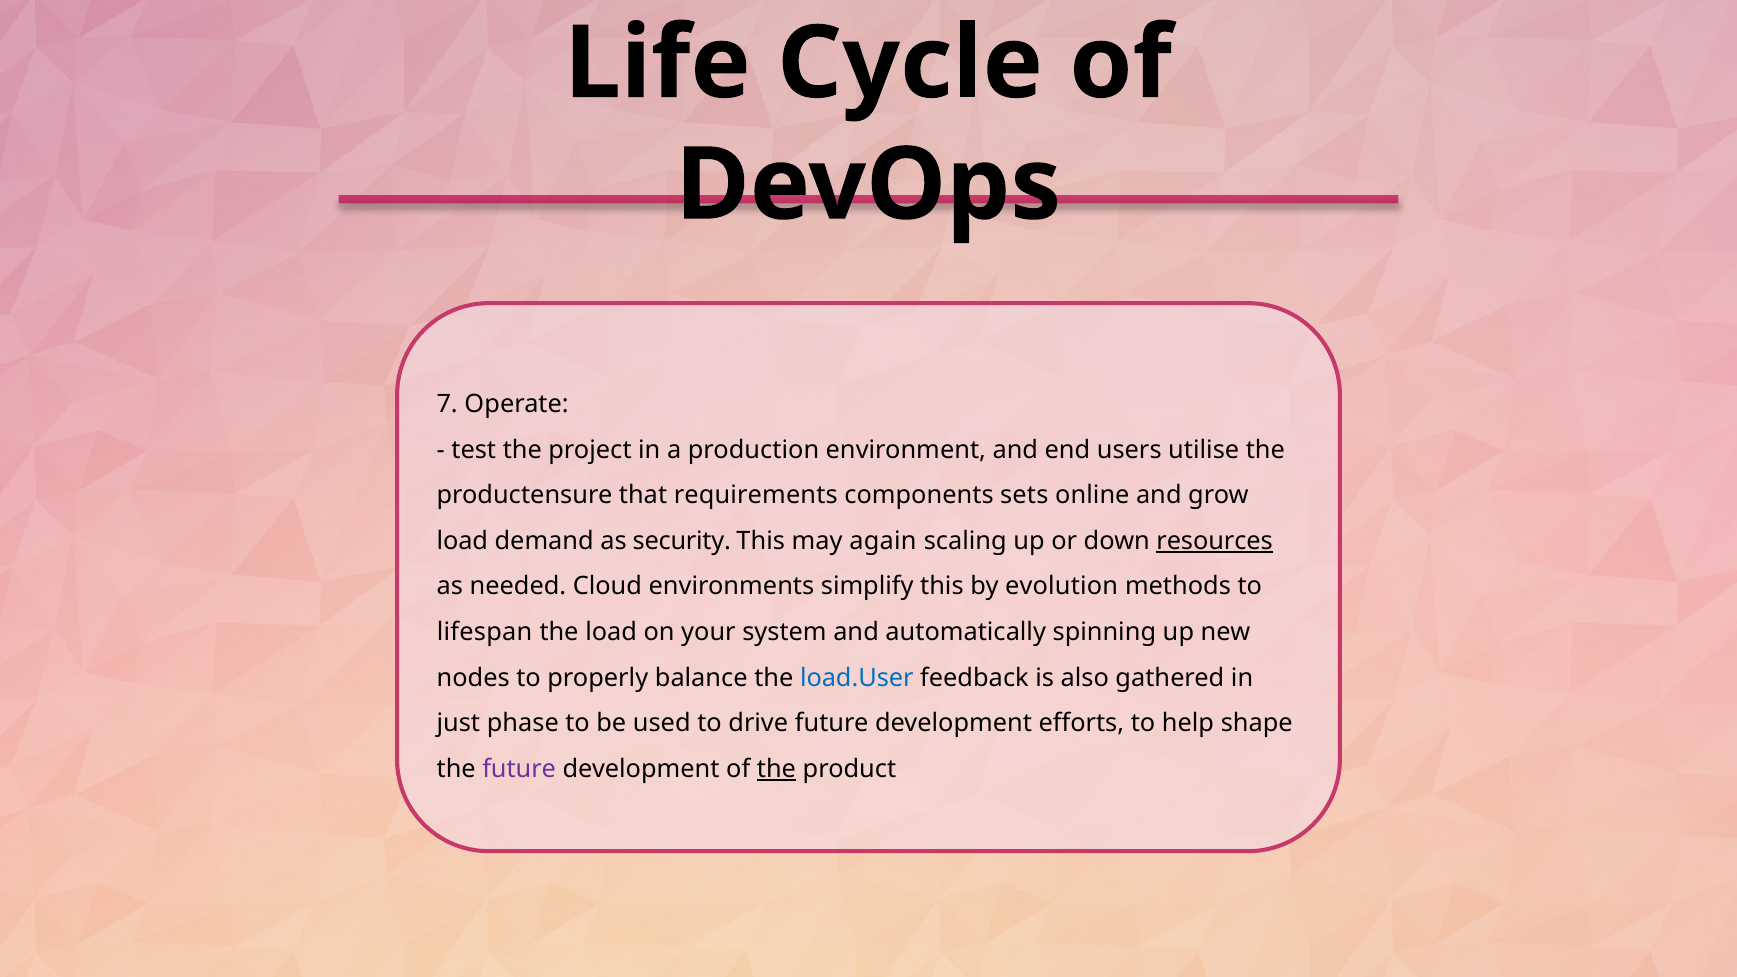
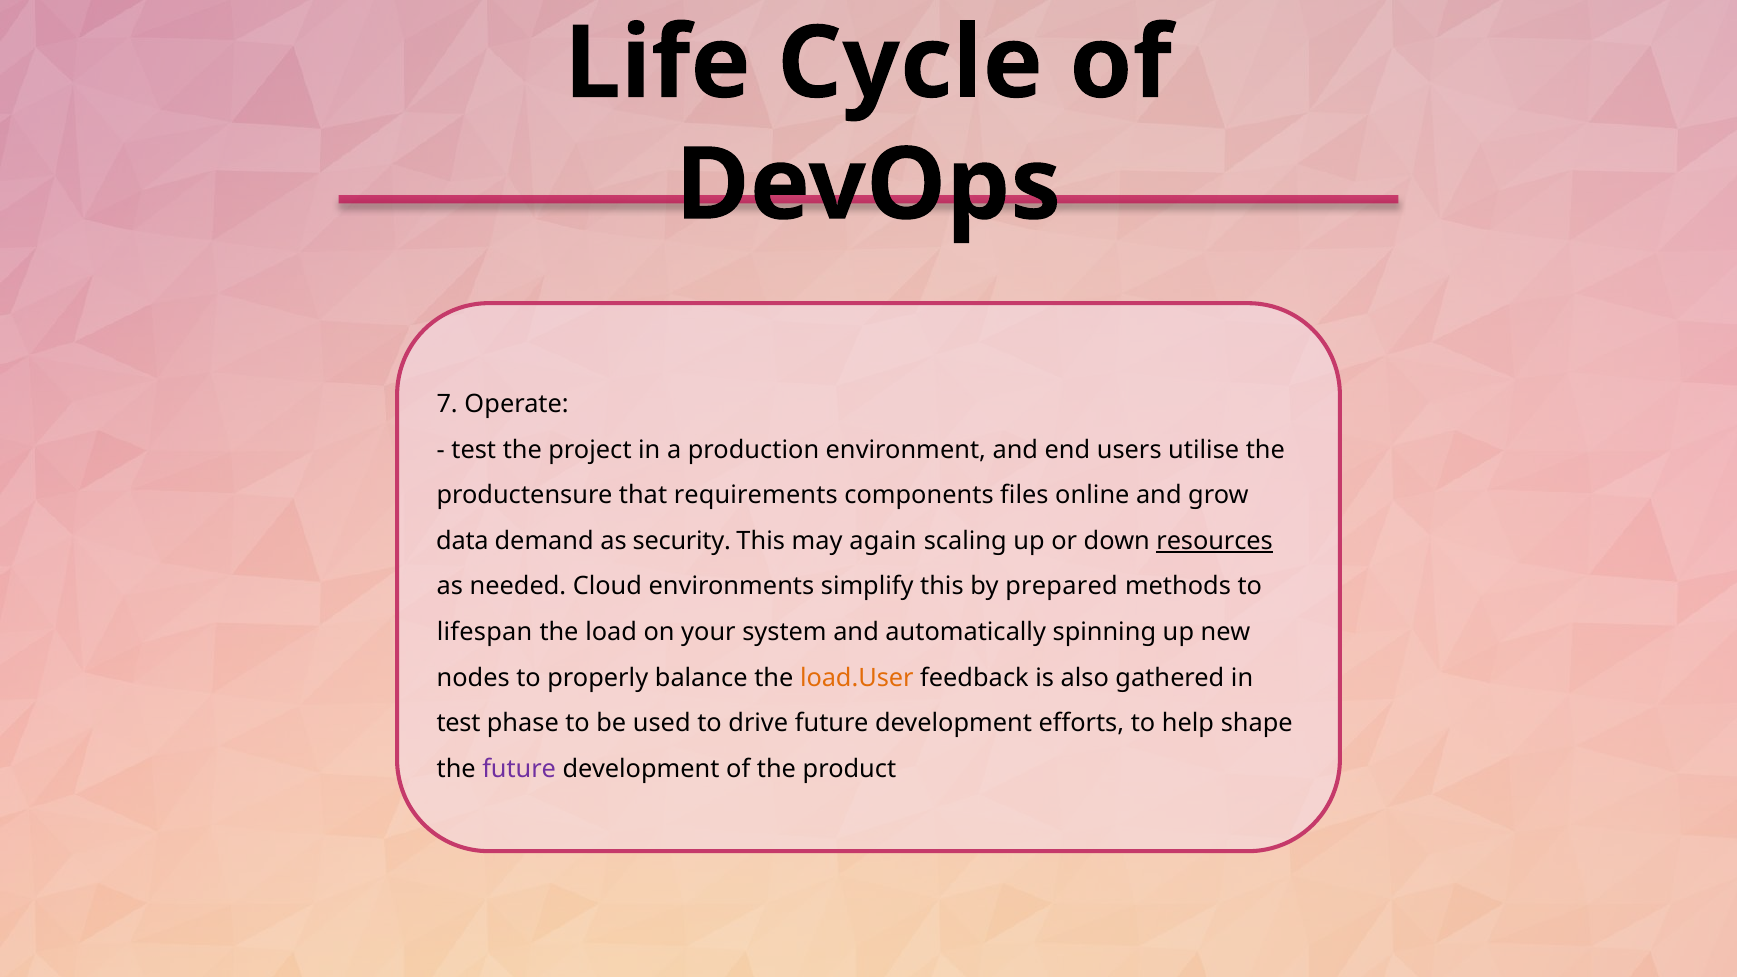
sets: sets -> files (1024, 495)
load: load -> data (462, 541)
evolution: evolution -> prepared (1062, 587)
load.User colour: blue -> orange (857, 678)
just: just -> test (459, 723)
the underline: present -> none (776, 769)
